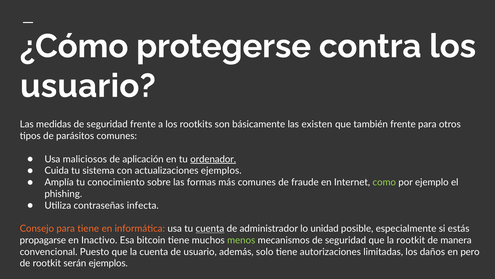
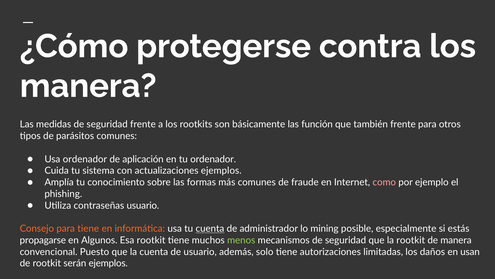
usuario: usuario -> manera (88, 86)
existen: existen -> función (317, 124)
Usa maliciosos: maliciosos -> ordenador (85, 159)
ordenador underline: present -> none (213, 159)
como colour: light green -> pink (384, 182)
contraseñas infecta: infecta -> usuario (143, 205)
unidad: unidad -> mining (324, 228)
Inactivo: Inactivo -> Algunos (99, 240)
Esa bitcoin: bitcoin -> rootkit (151, 240)
pero: pero -> usan (470, 251)
